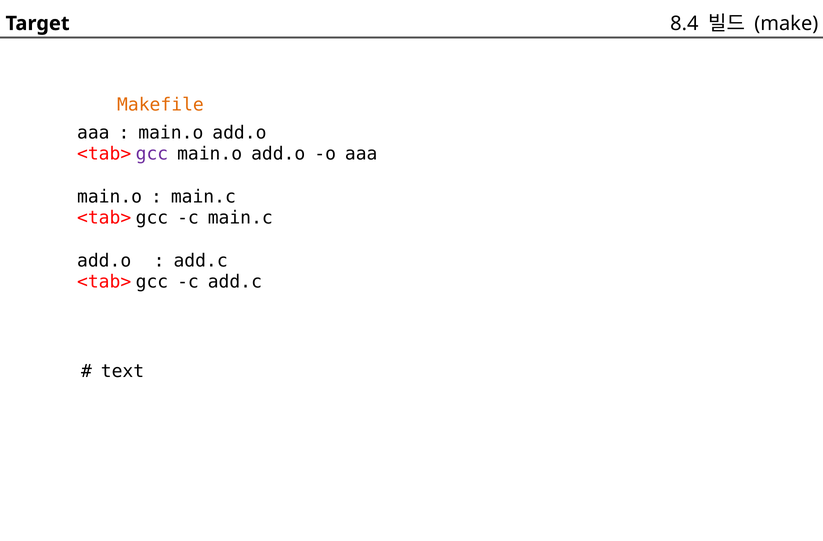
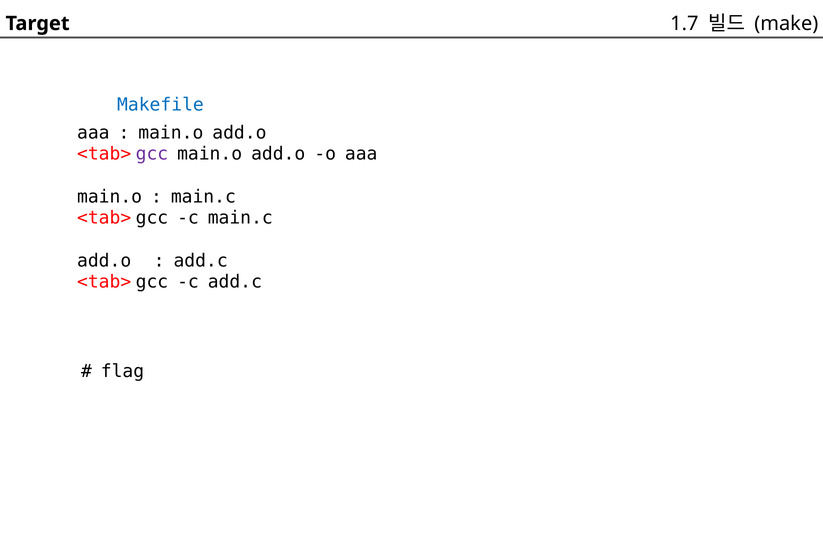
8.4: 8.4 -> 1.7 (684, 23)
Makefile colour: orange -> blue (160, 105)
text: text -> flag (123, 371)
